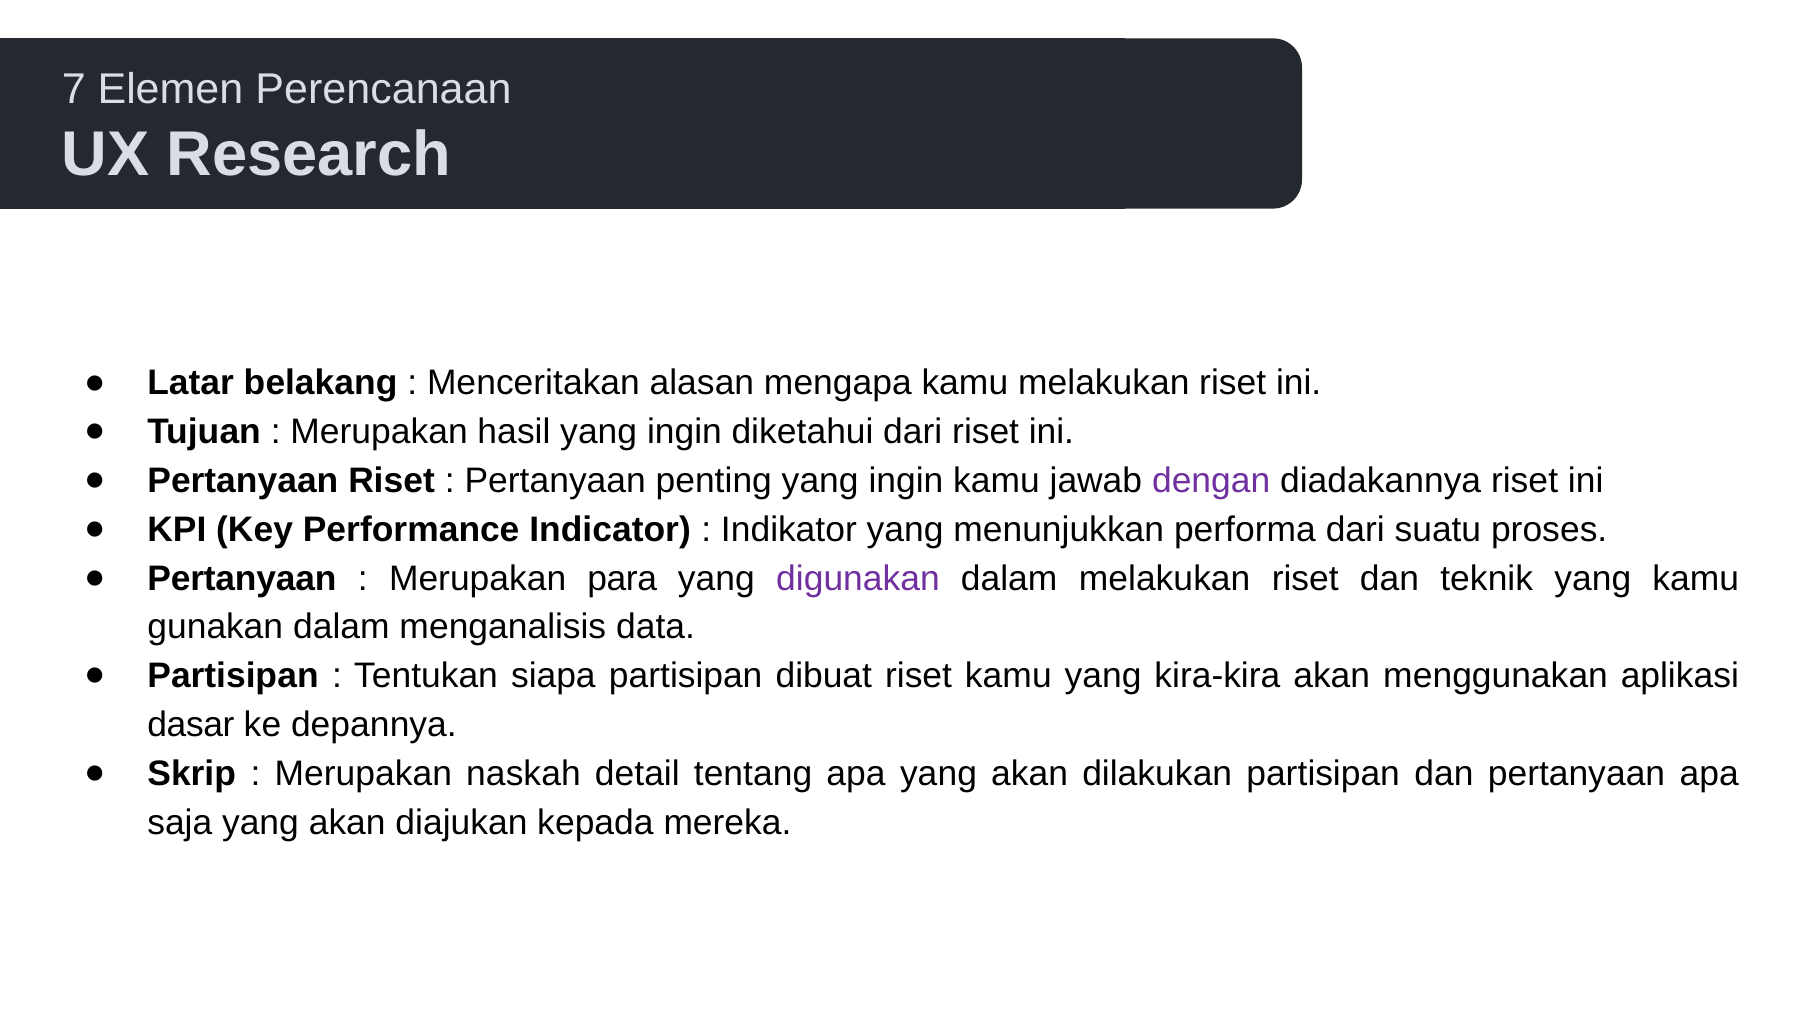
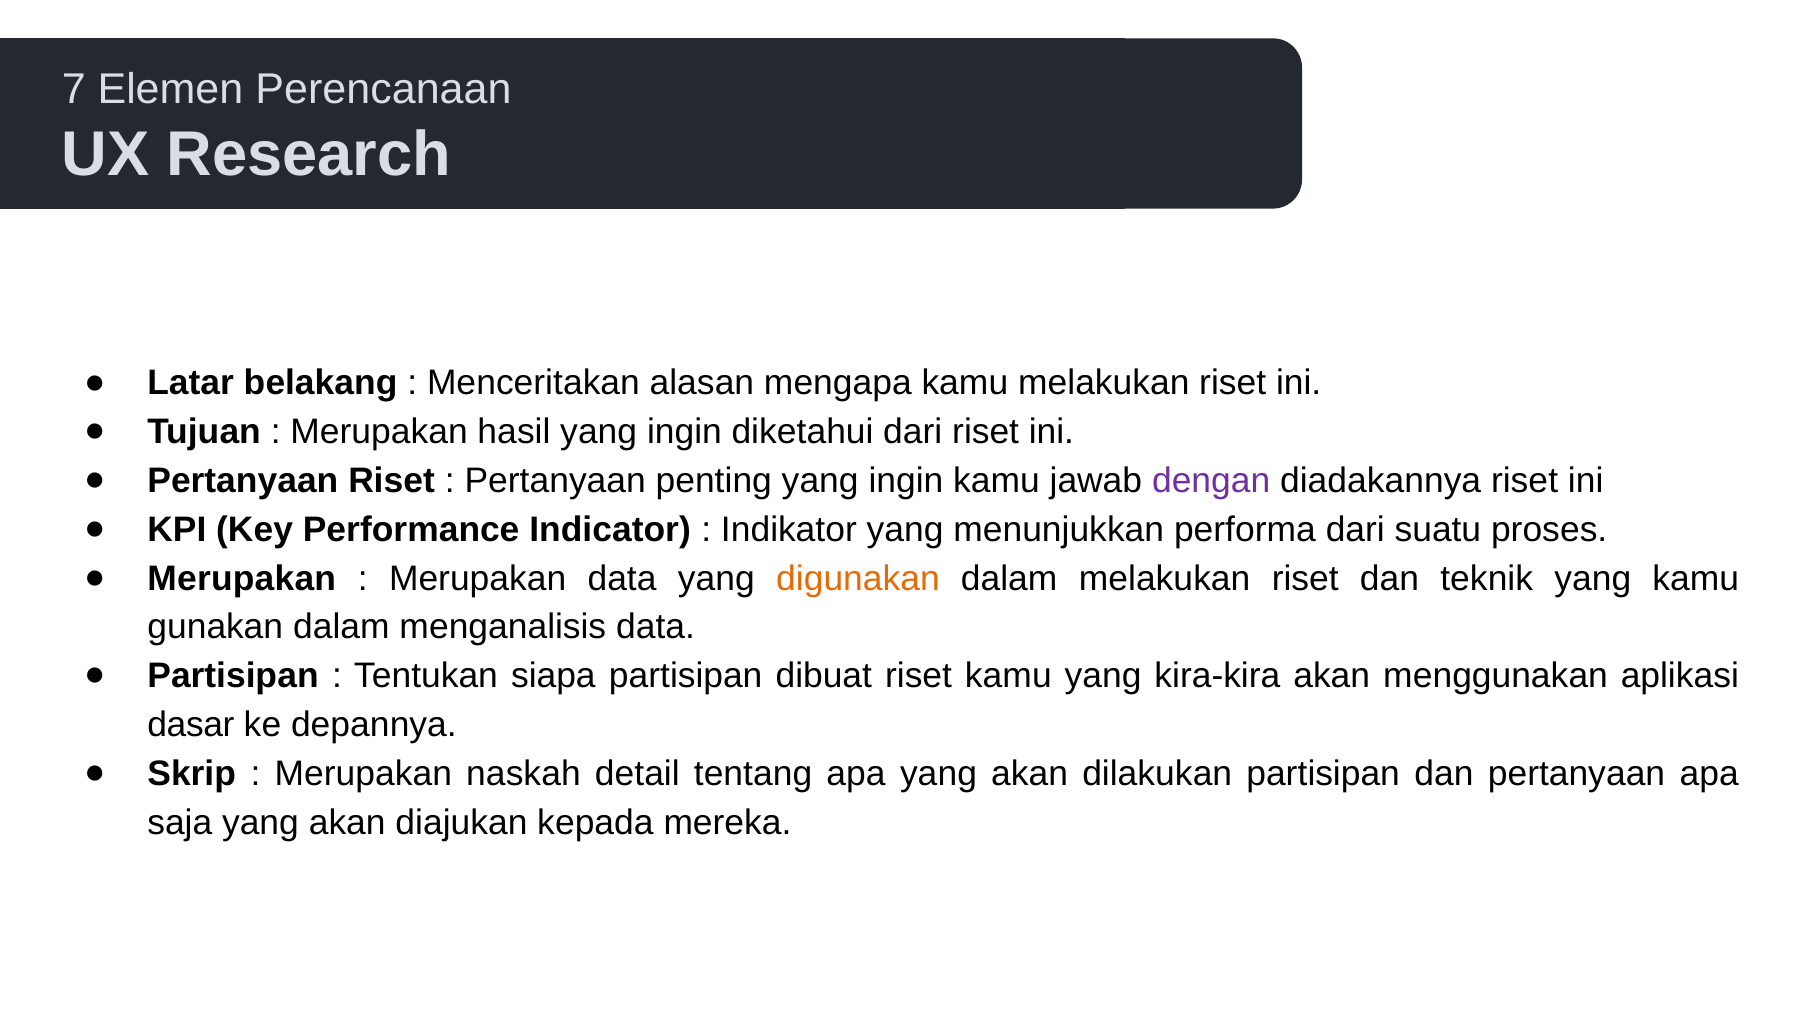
Pertanyaan: Pertanyaan -> Merupakan (242, 578)
Merupakan para: para -> data (622, 578)
digunakan colour: purple -> orange (858, 578)
